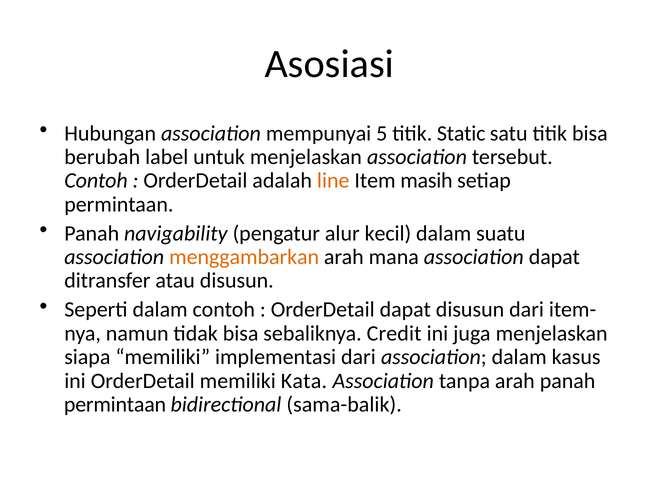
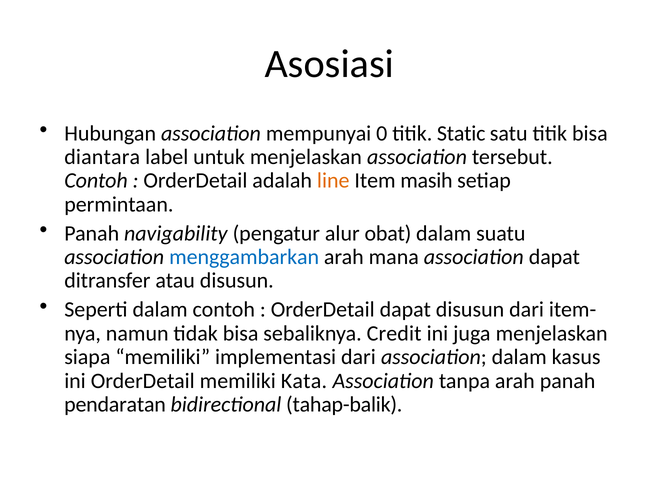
5: 5 -> 0 (382, 133)
berubah: berubah -> diantara (102, 157)
kecil: kecil -> obat (388, 233)
menggambarkan colour: orange -> blue (244, 257)
permintaan: permintaan -> pendaratan (115, 405)
sama-balik: sama-balik -> tahap-balik (344, 405)
